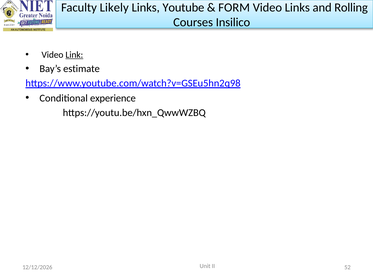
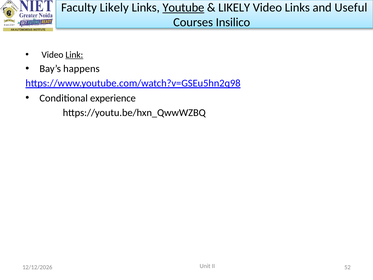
Youtube underline: none -> present (183, 7)
FORM: FORM -> LIKELY (234, 7)
Rolling: Rolling -> Useful (351, 7)
estimate: estimate -> happens (81, 69)
